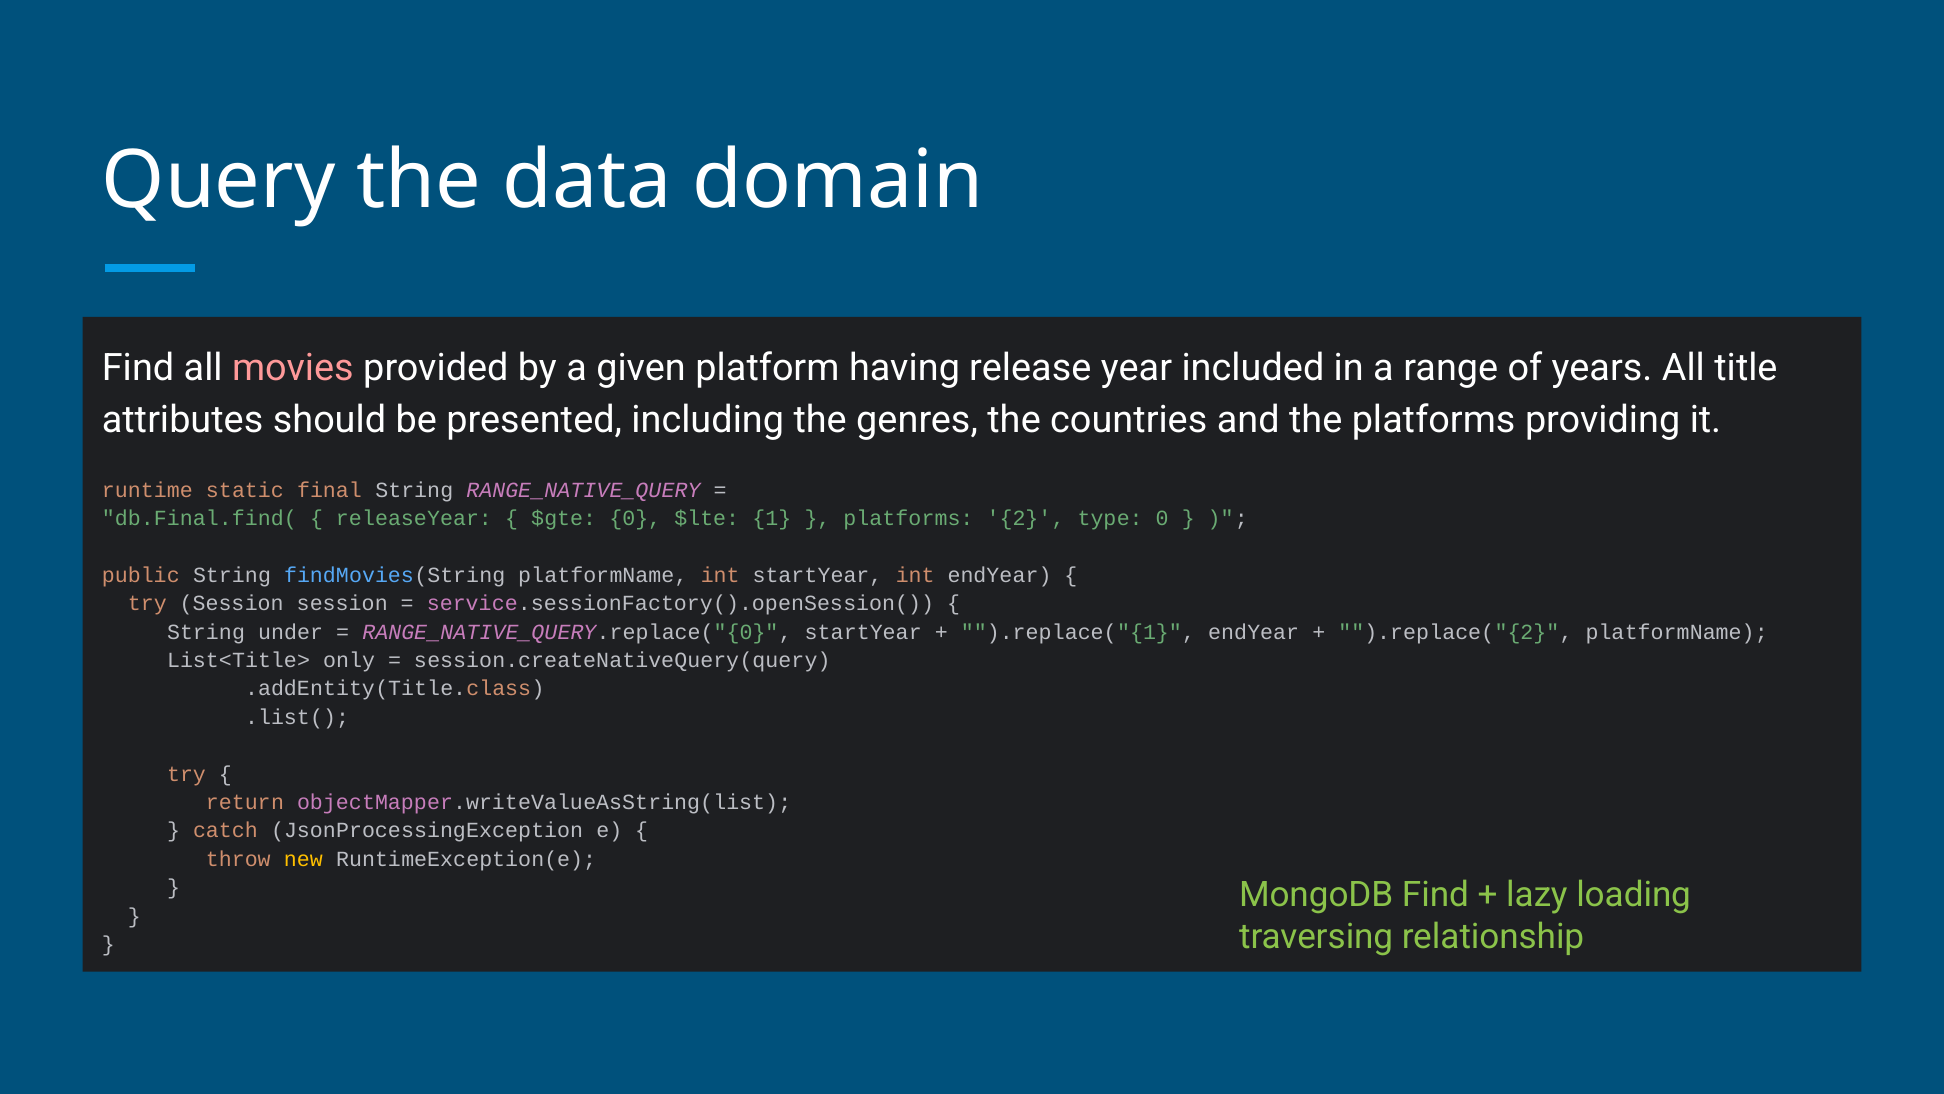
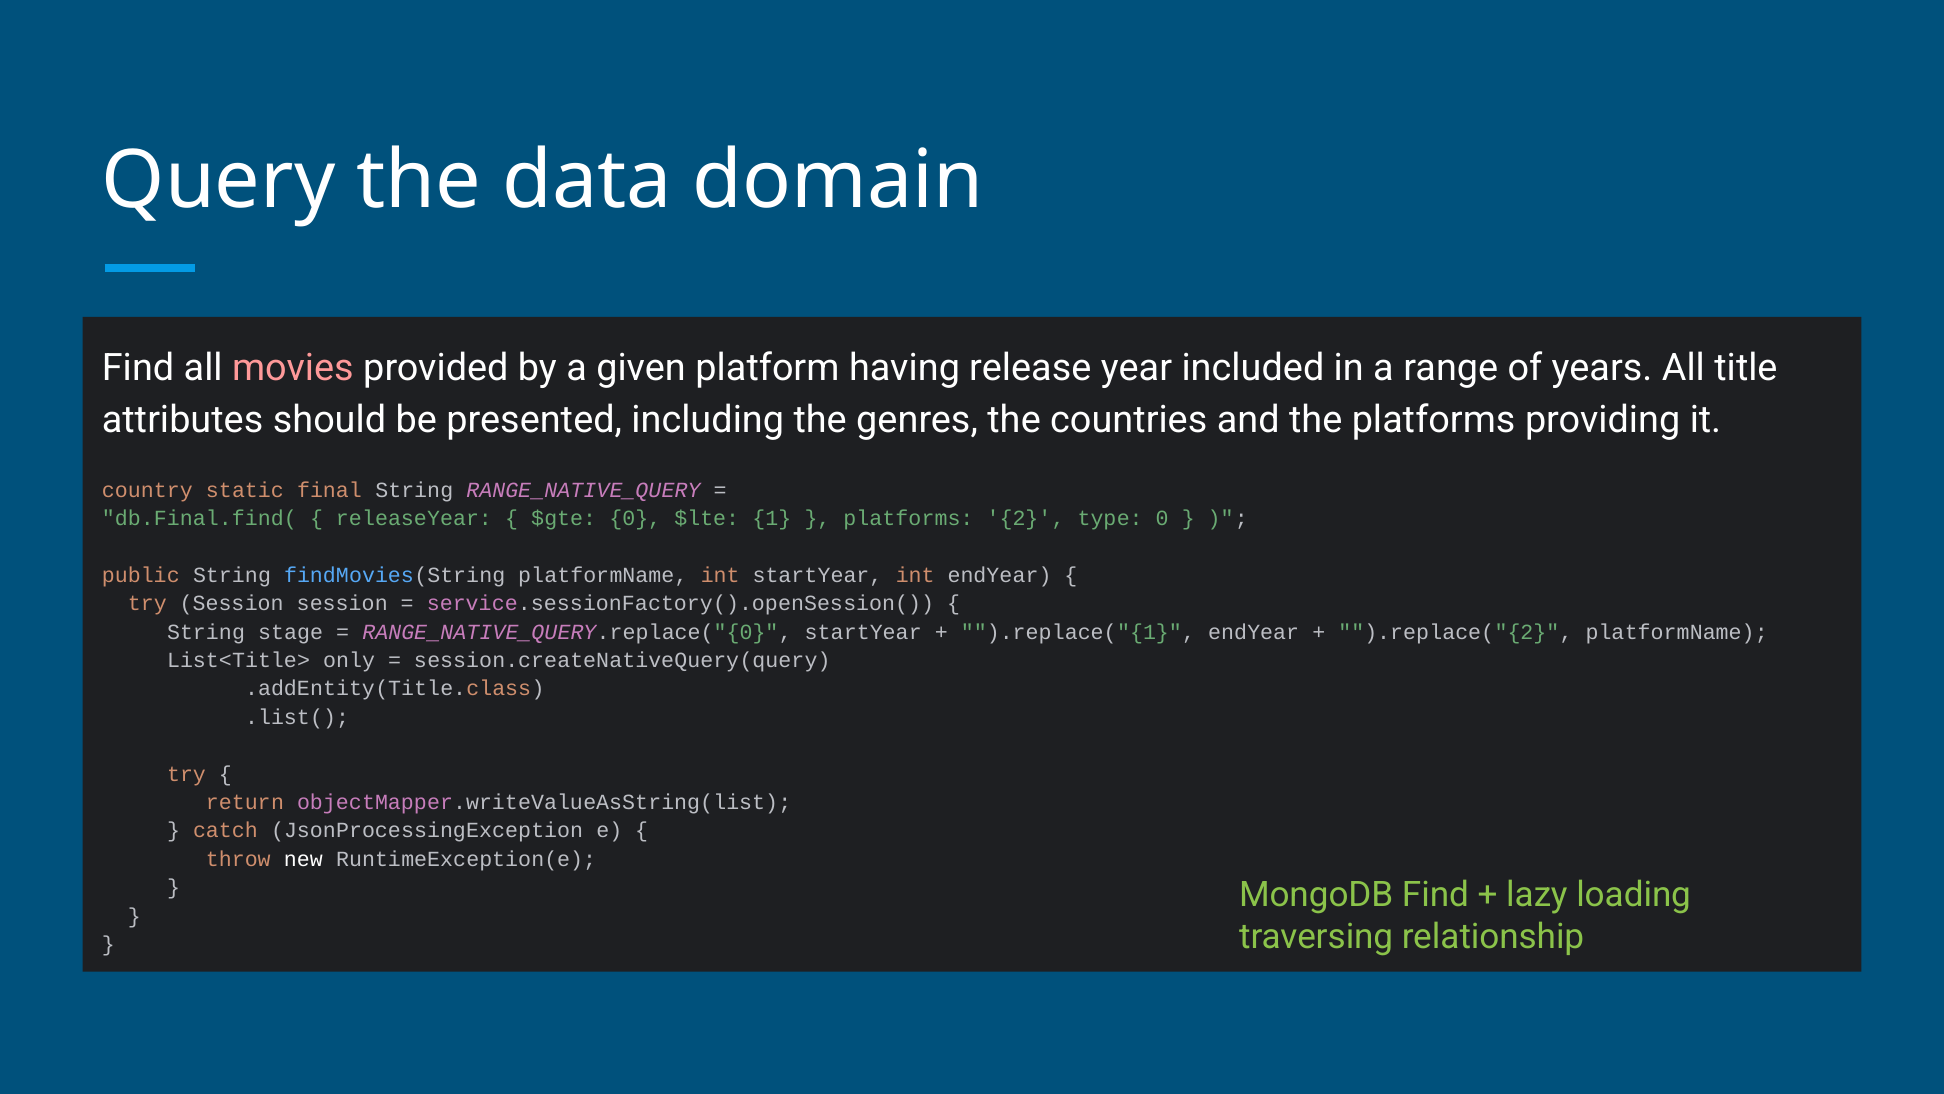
runtime: runtime -> country (147, 490)
under: under -> stage (291, 632)
new colour: yellow -> white (303, 859)
